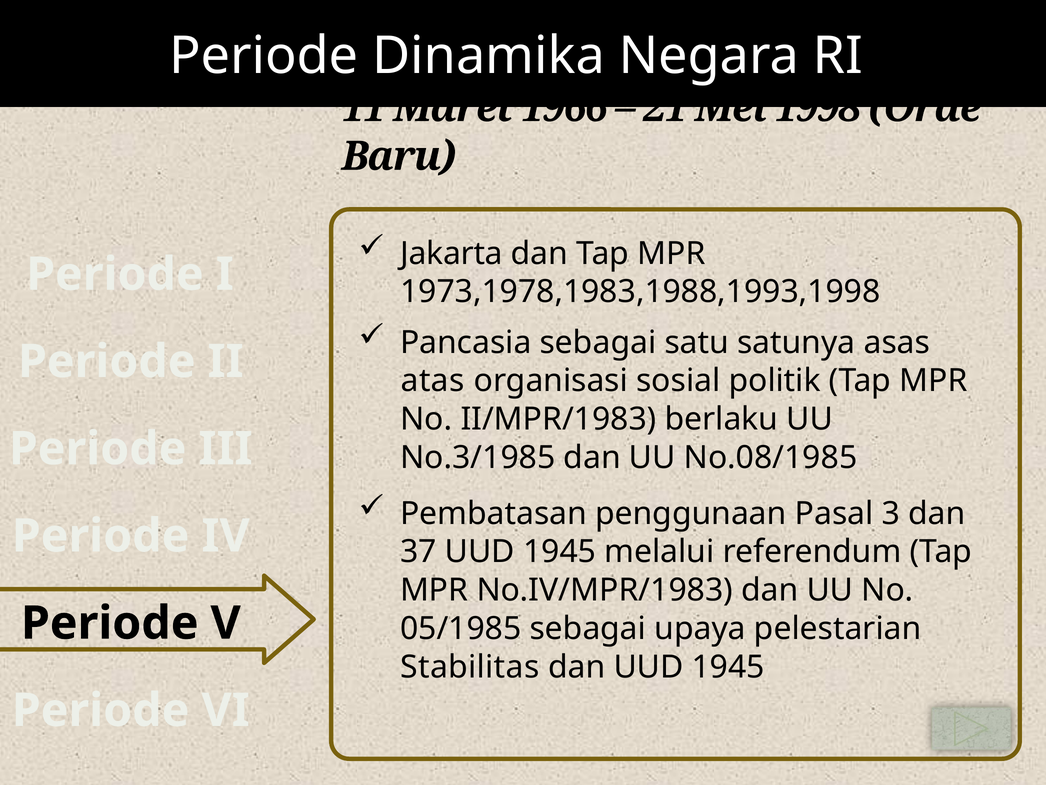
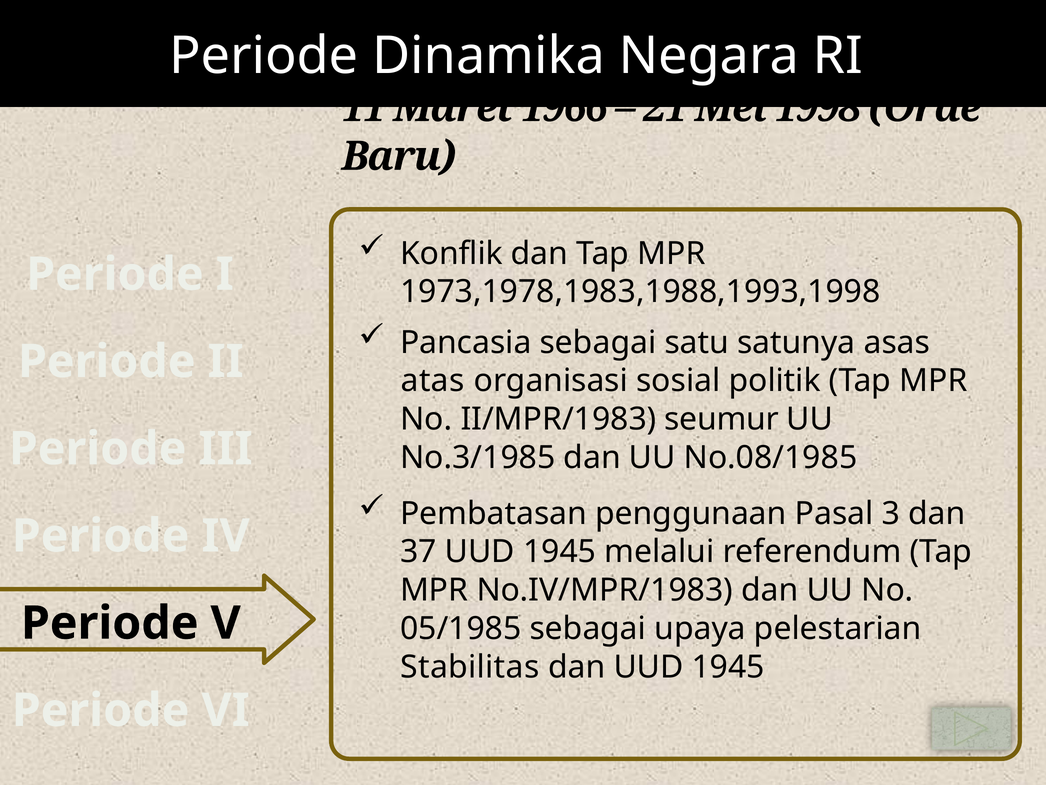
Jakarta: Jakarta -> Konflik (451, 253)
berlaku: berlaku -> seumur (722, 419)
